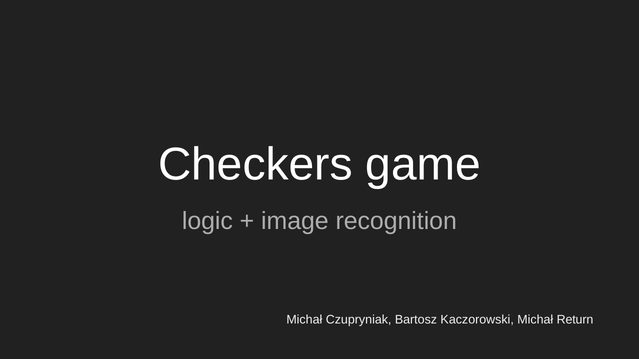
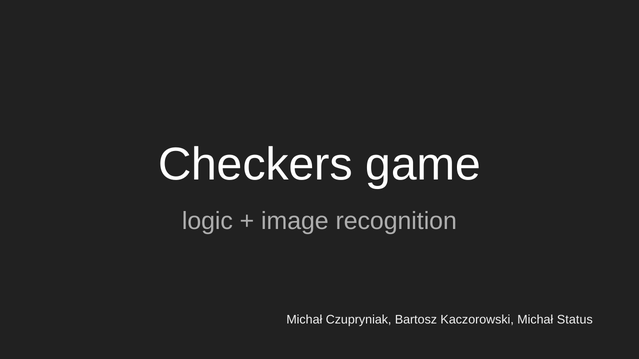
Return: Return -> Status (575, 320)
